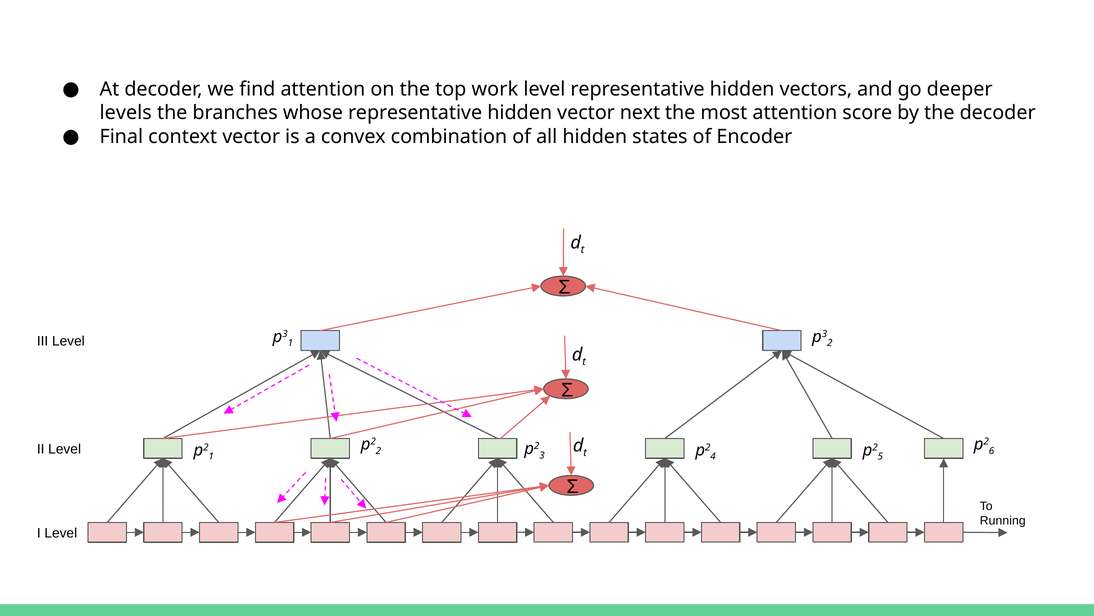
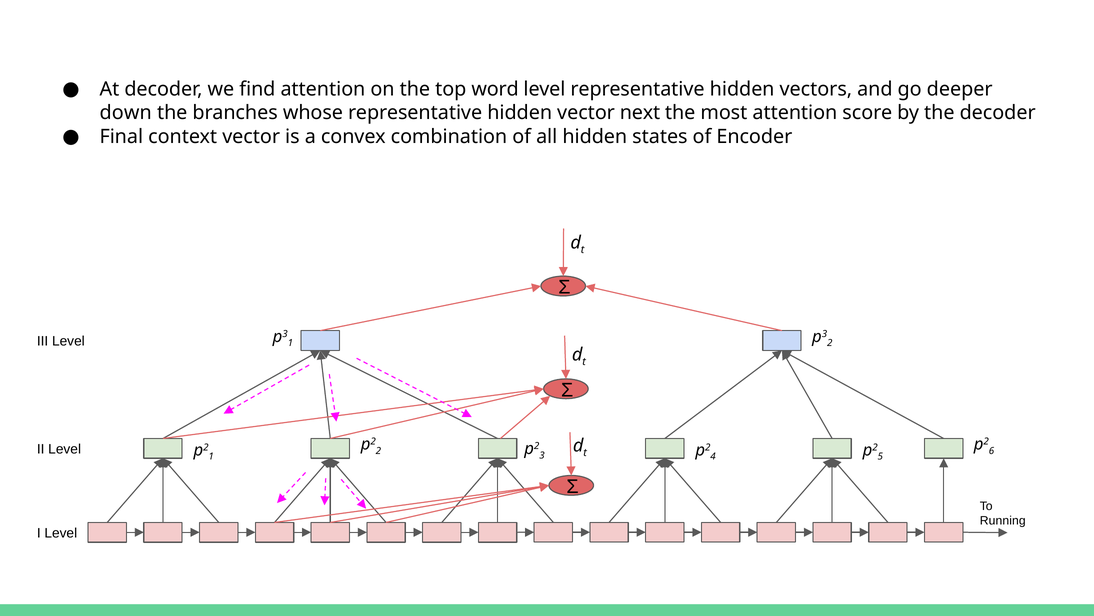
work: work -> word (495, 89)
levels: levels -> down (126, 113)
